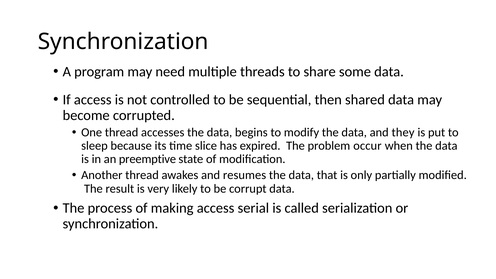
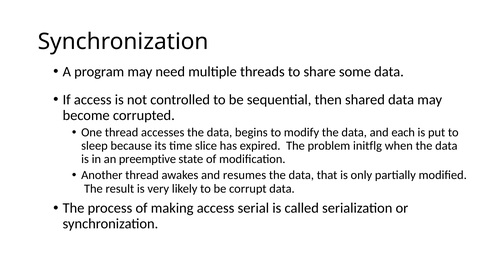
they: they -> each (403, 132)
occur: occur -> initflg (367, 146)
